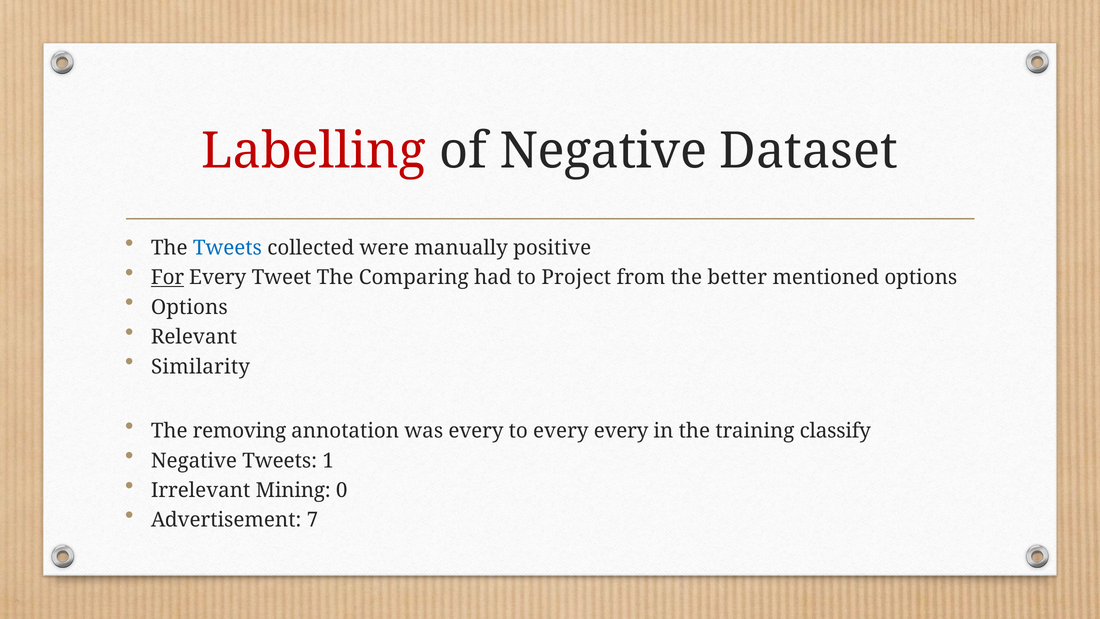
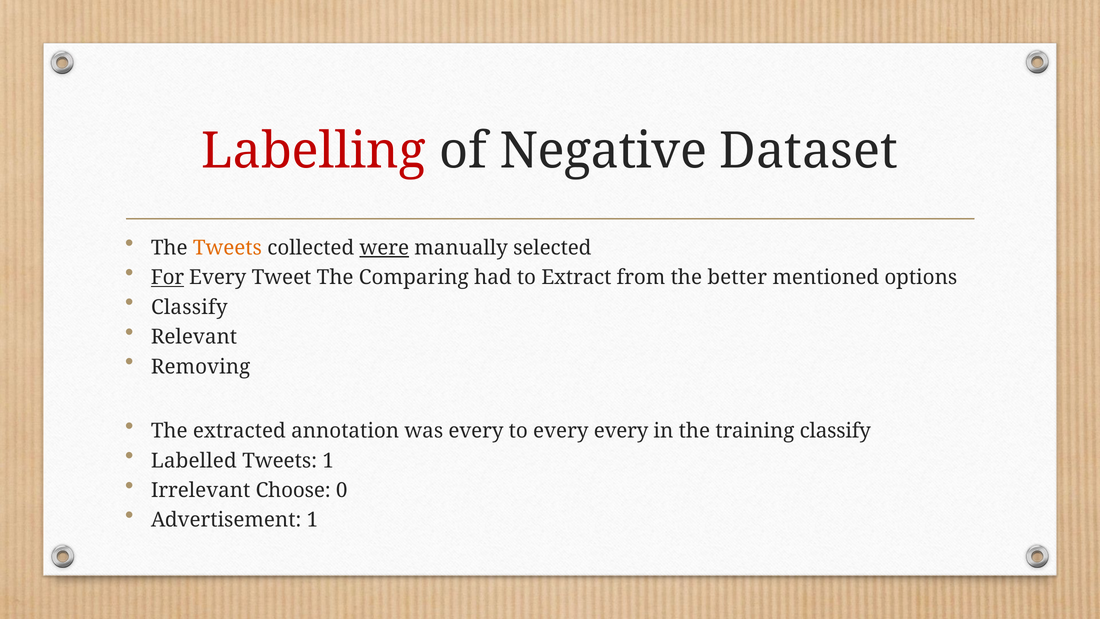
Tweets colour: blue -> orange (227, 248)
were underline: none -> present (384, 248)
positive: positive -> selected (552, 248)
Project: Project -> Extract (576, 278)
Options: Options -> Classify (189, 307)
Similarity: Similarity -> Removing (201, 367)
removing: removing -> extracted (239, 431)
Negative: Negative -> Labelled (194, 461)
Mining: Mining -> Choose (293, 490)
Advertisement 7: 7 -> 1 (312, 520)
